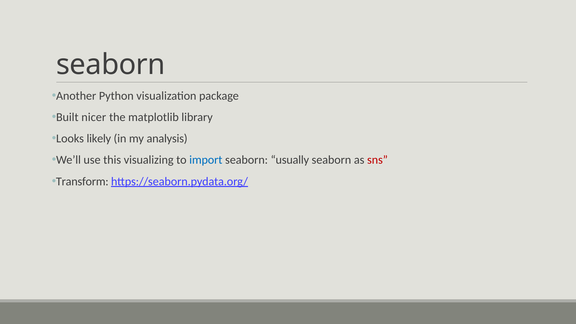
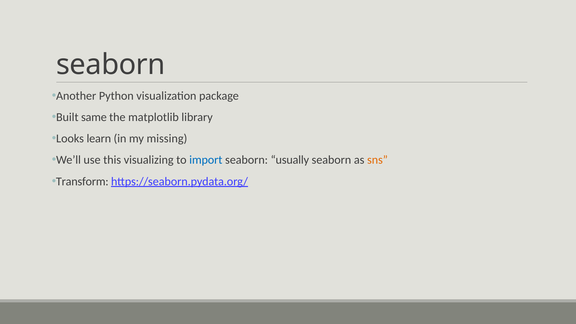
nicer: nicer -> same (94, 117)
likely: likely -> learn (99, 138)
analysis: analysis -> missing (167, 138)
sns colour: red -> orange (377, 160)
